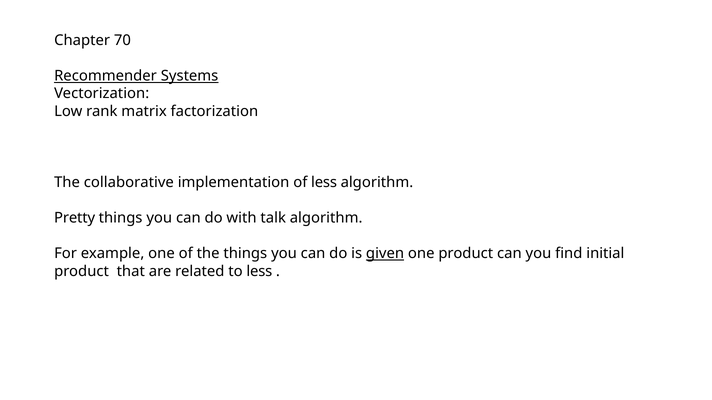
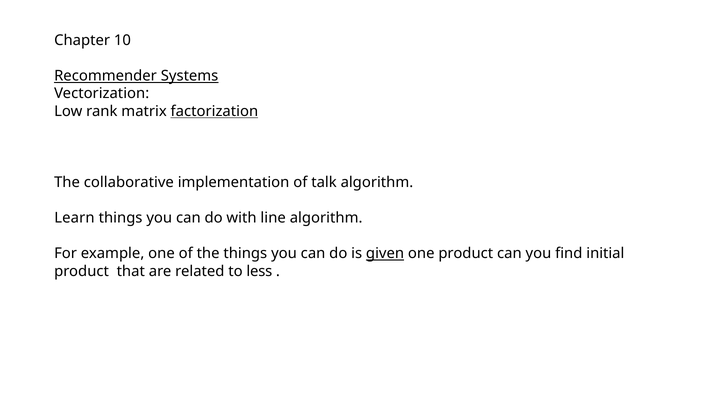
70: 70 -> 10 (122, 40)
factorization underline: none -> present (214, 111)
of less: less -> talk (324, 183)
Pretty: Pretty -> Learn (74, 218)
talk: talk -> line (273, 218)
